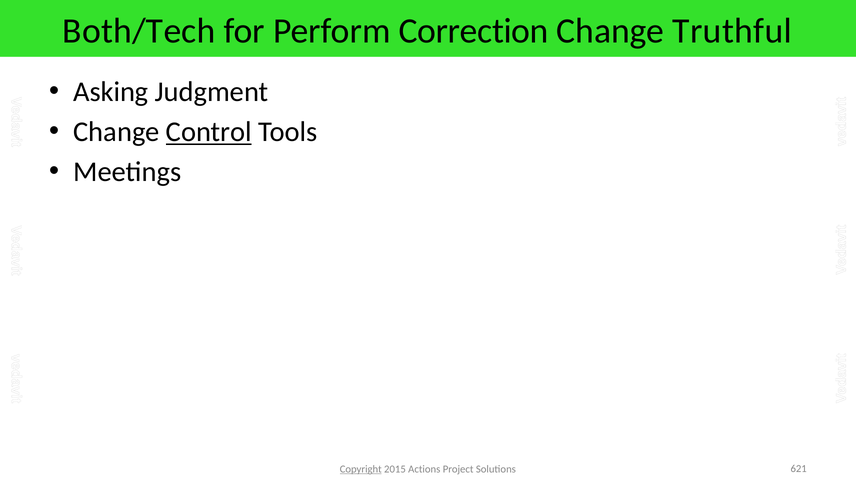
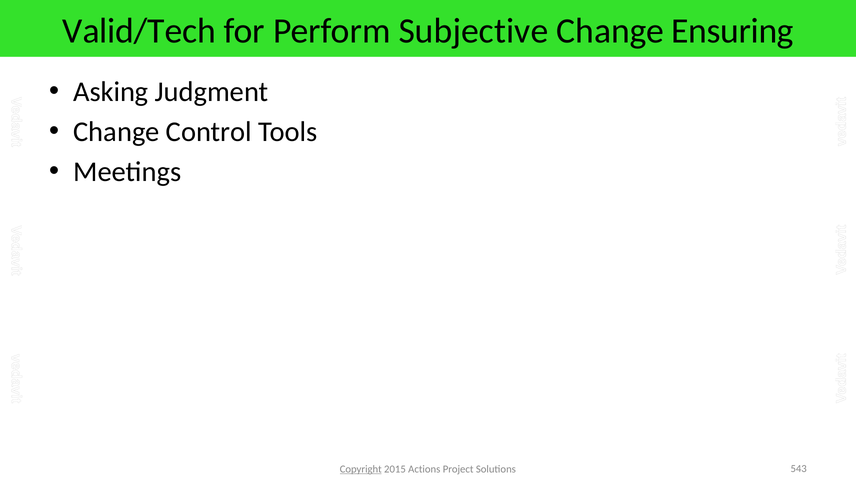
Both/Tech: Both/Tech -> Valid/Tech (139, 31)
Correction: Correction -> Subjective (473, 31)
Truthful: Truthful -> Ensuring (733, 31)
Control underline: present -> none (209, 132)
621: 621 -> 543 (799, 468)
